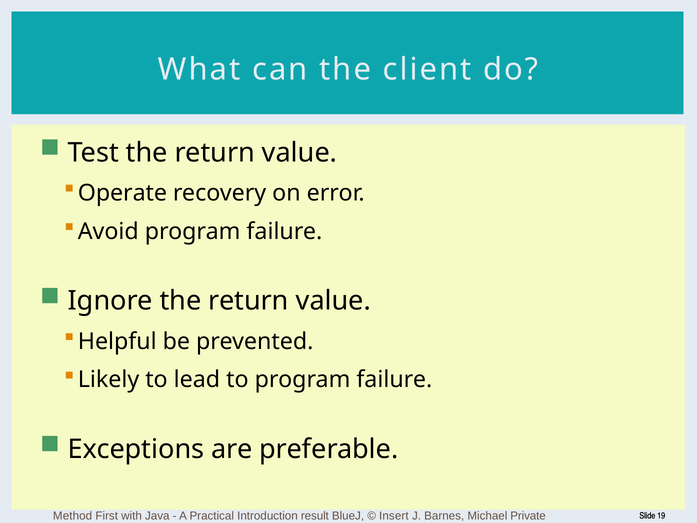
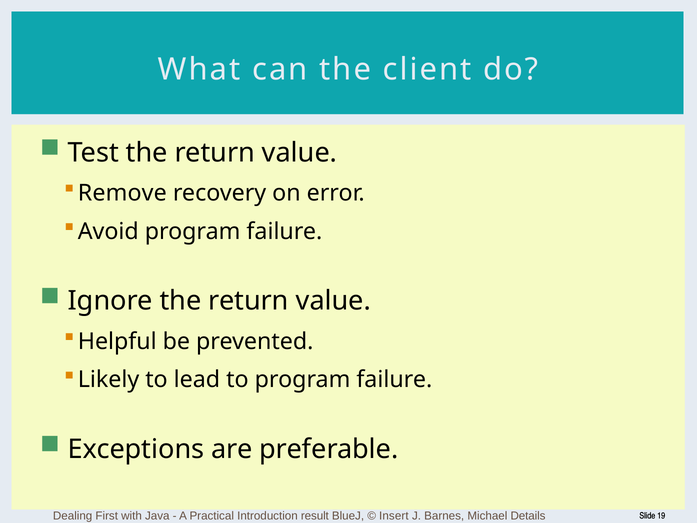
Operate: Operate -> Remove (122, 193)
Method: Method -> Dealing (73, 516)
Private: Private -> Details (528, 516)
